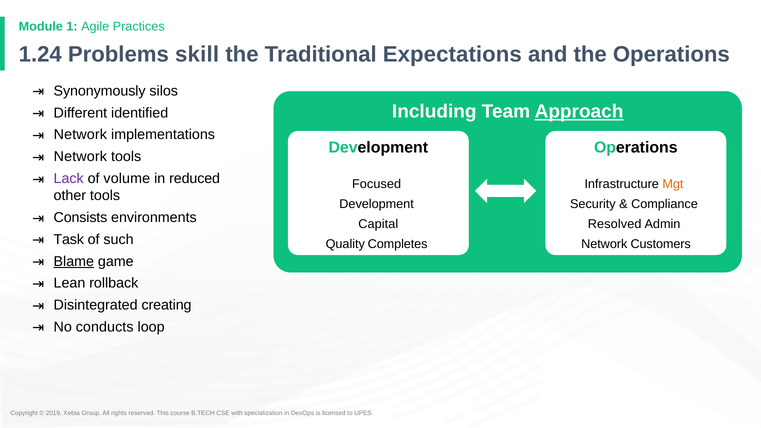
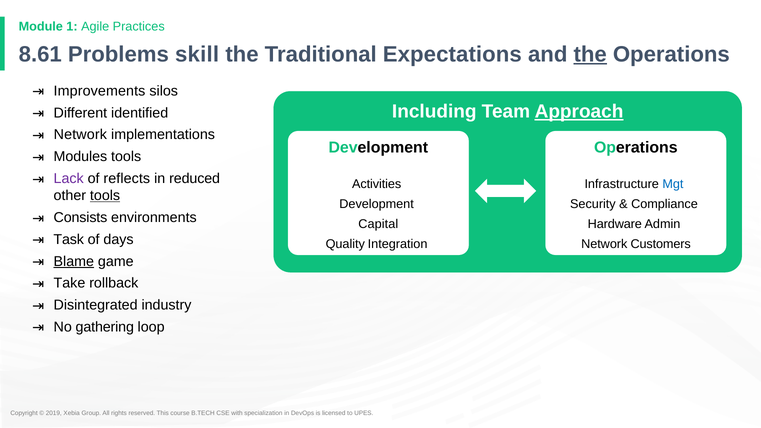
1.24: 1.24 -> 8.61 (40, 54)
the underline: none -> present (590, 54)
Synonymously: Synonymously -> Improvements (99, 91)
Network: Network -> Modules (80, 157)
volume: volume -> reflects (127, 179)
Focused: Focused -> Activities (377, 184)
Mgt colour: orange -> blue (673, 184)
tools underline: none -> present (105, 196)
Resolved: Resolved -> Hardware (615, 224)
such: such -> days (119, 239)
Completes: Completes -> Integration (398, 244)
Lean: Lean -> Take (69, 283)
creating: creating -> industry (166, 305)
conducts: conducts -> gathering (105, 327)
